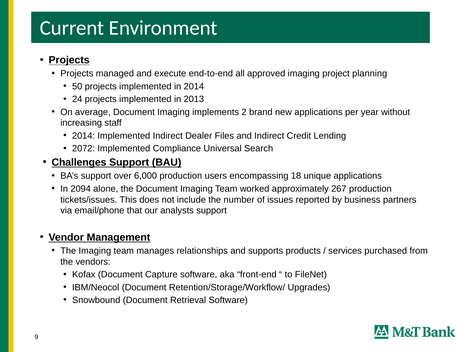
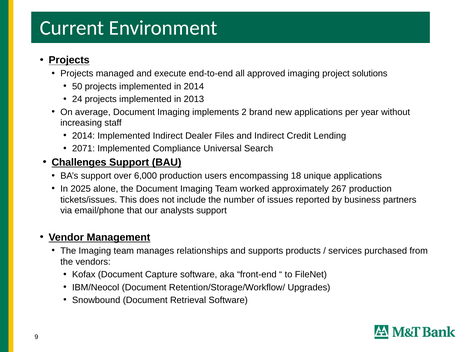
planning: planning -> solutions (370, 74)
2072: 2072 -> 2071 (84, 148)
2094: 2094 -> 2025 (81, 189)
